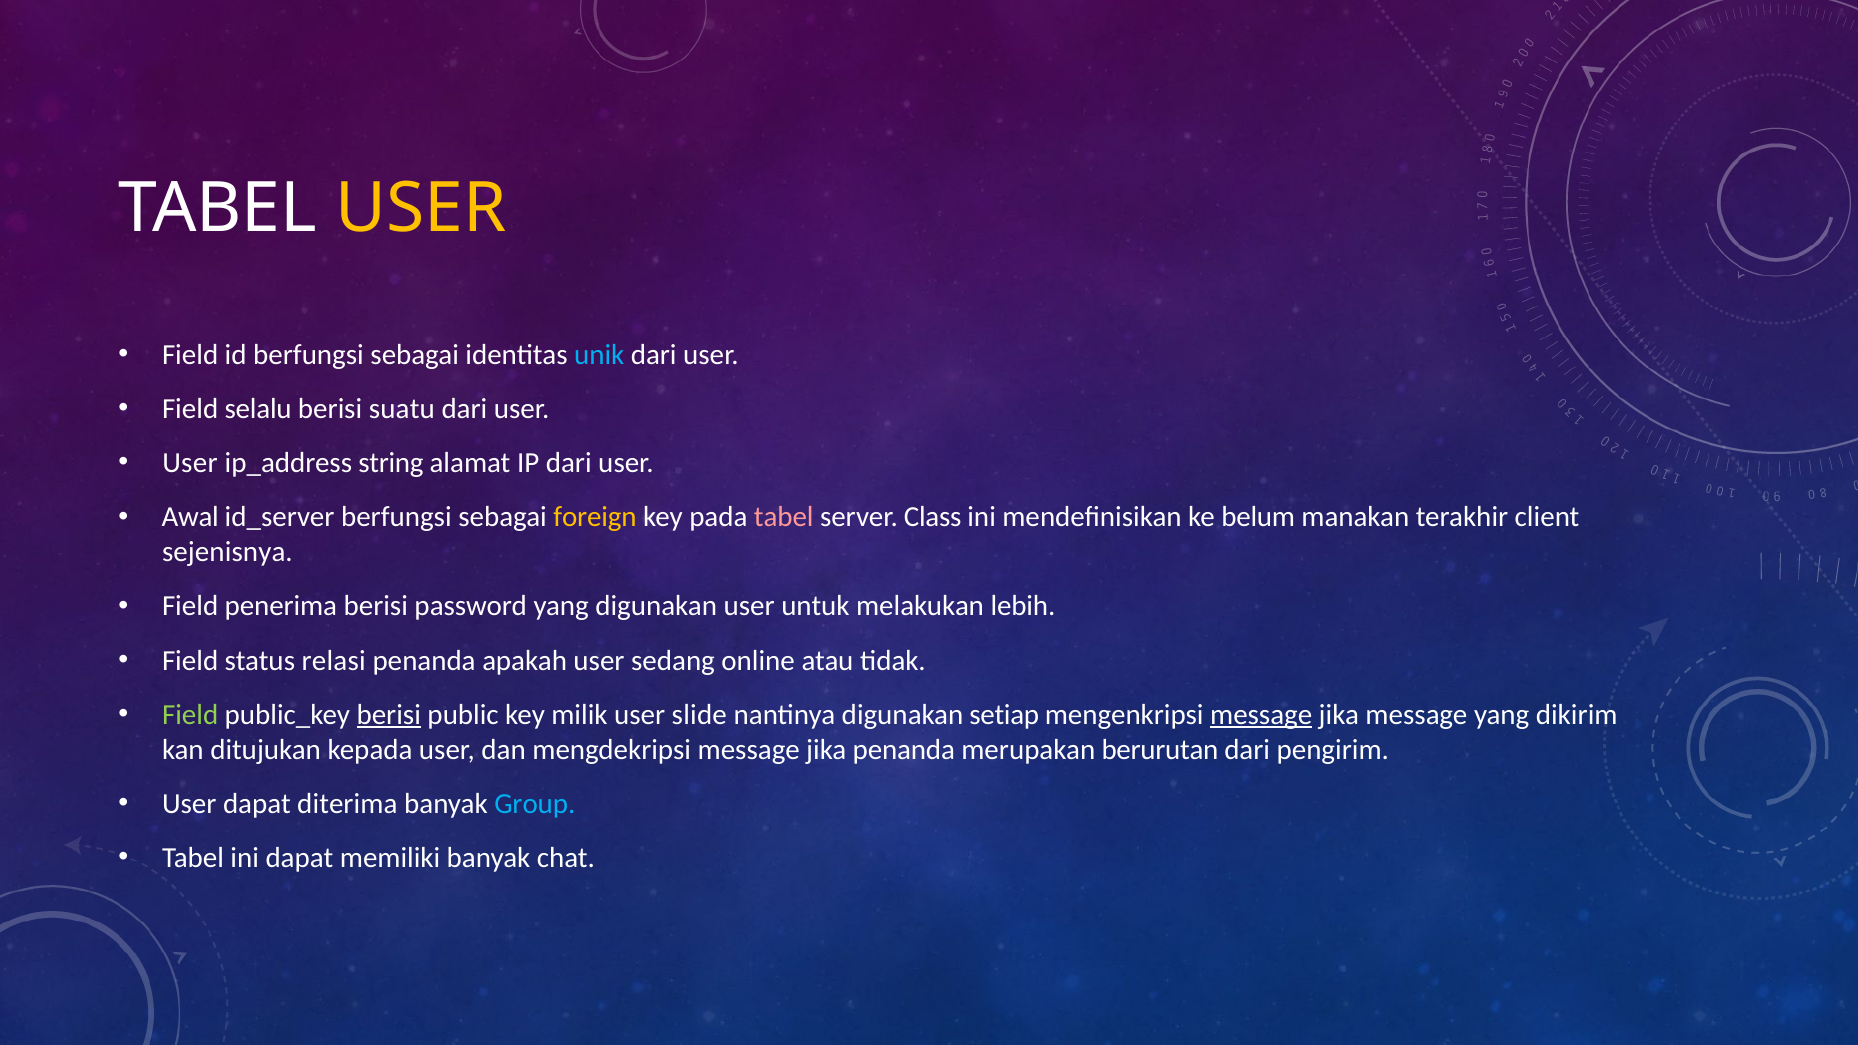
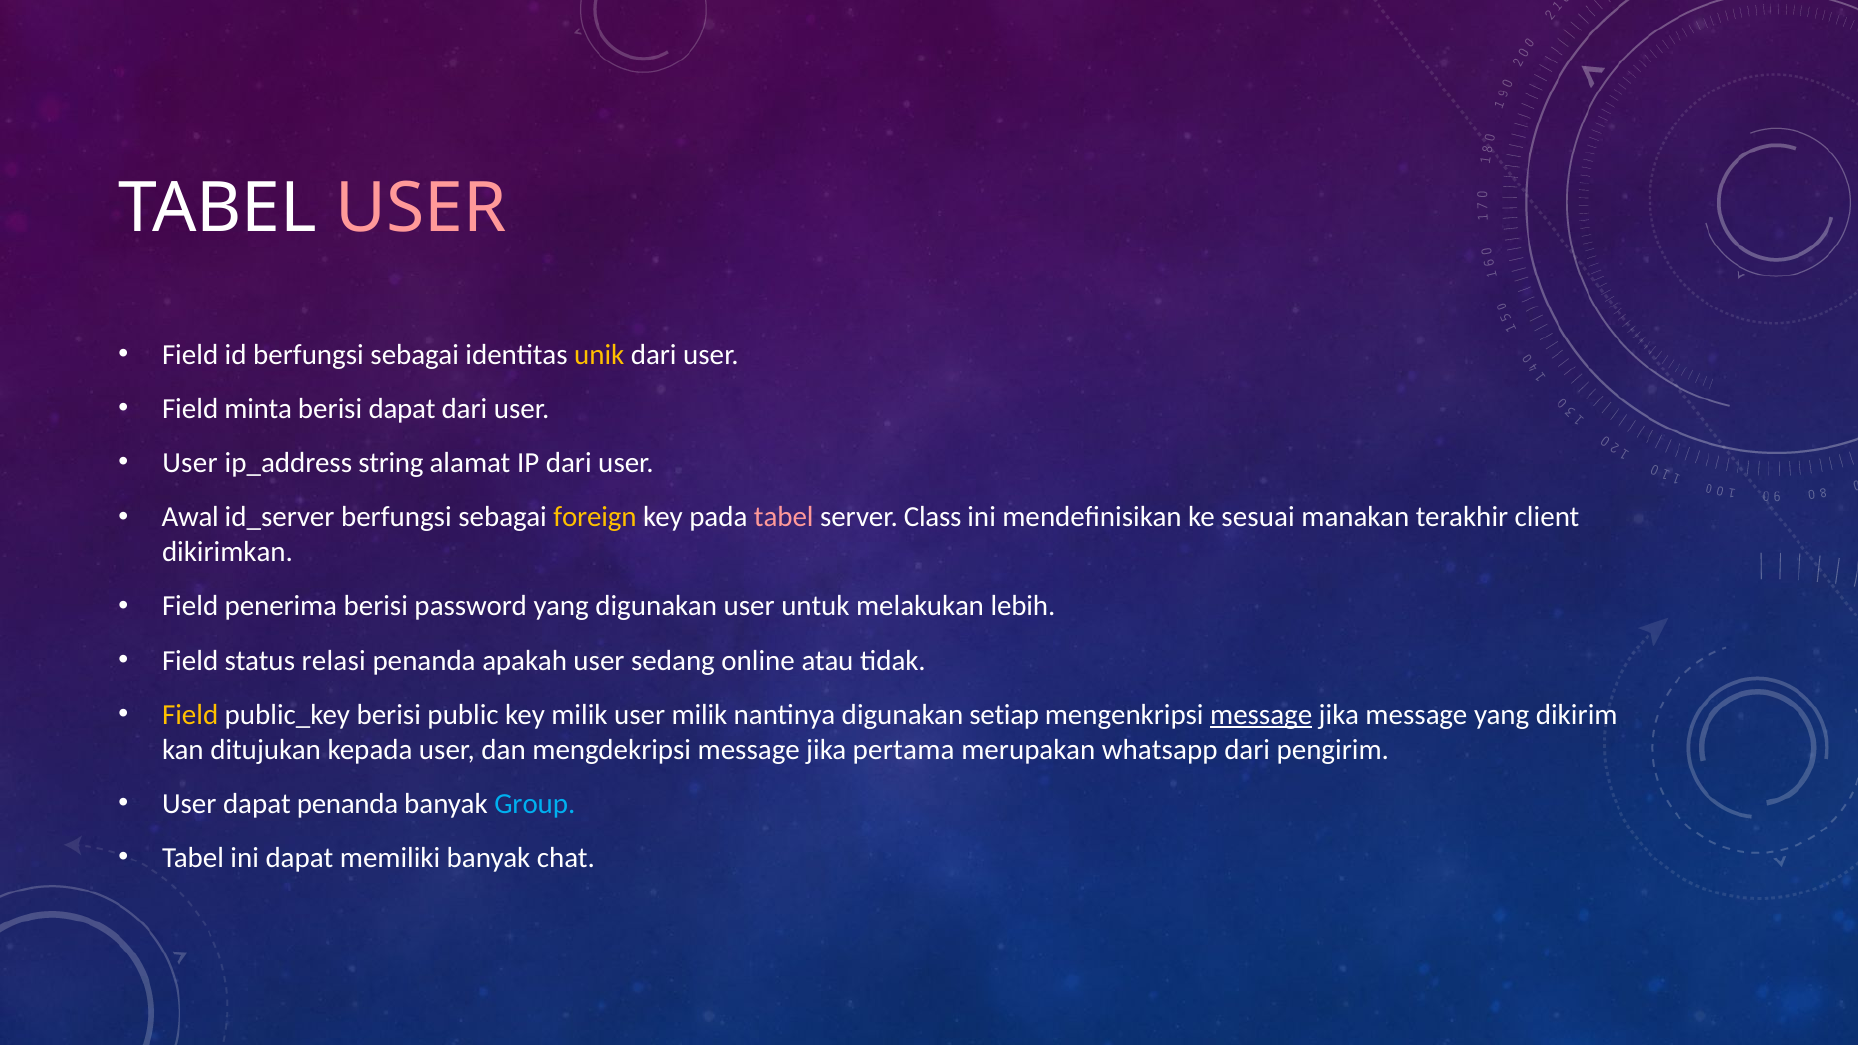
USER colour: yellow -> pink (421, 209)
unik colour: light blue -> yellow (599, 355)
selalu: selalu -> minta (258, 409)
berisi suatu: suatu -> dapat (402, 409)
belum: belum -> sesuai (1258, 517)
sejenisnya: sejenisnya -> dikirimkan (227, 552)
Field colour: light green -> yellow (190, 715)
berisi underline: present -> none (389, 715)
user slide: slide -> milik (700, 715)
jika penanda: penanda -> pertama (904, 750)
berurutan: berurutan -> whatsapp (1160, 750)
dapat diterima: diterima -> penanda (348, 804)
